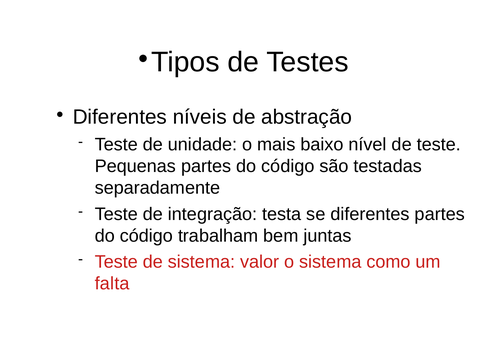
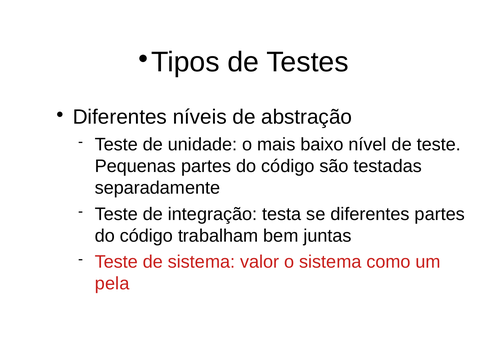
falta: falta -> pela (112, 284)
